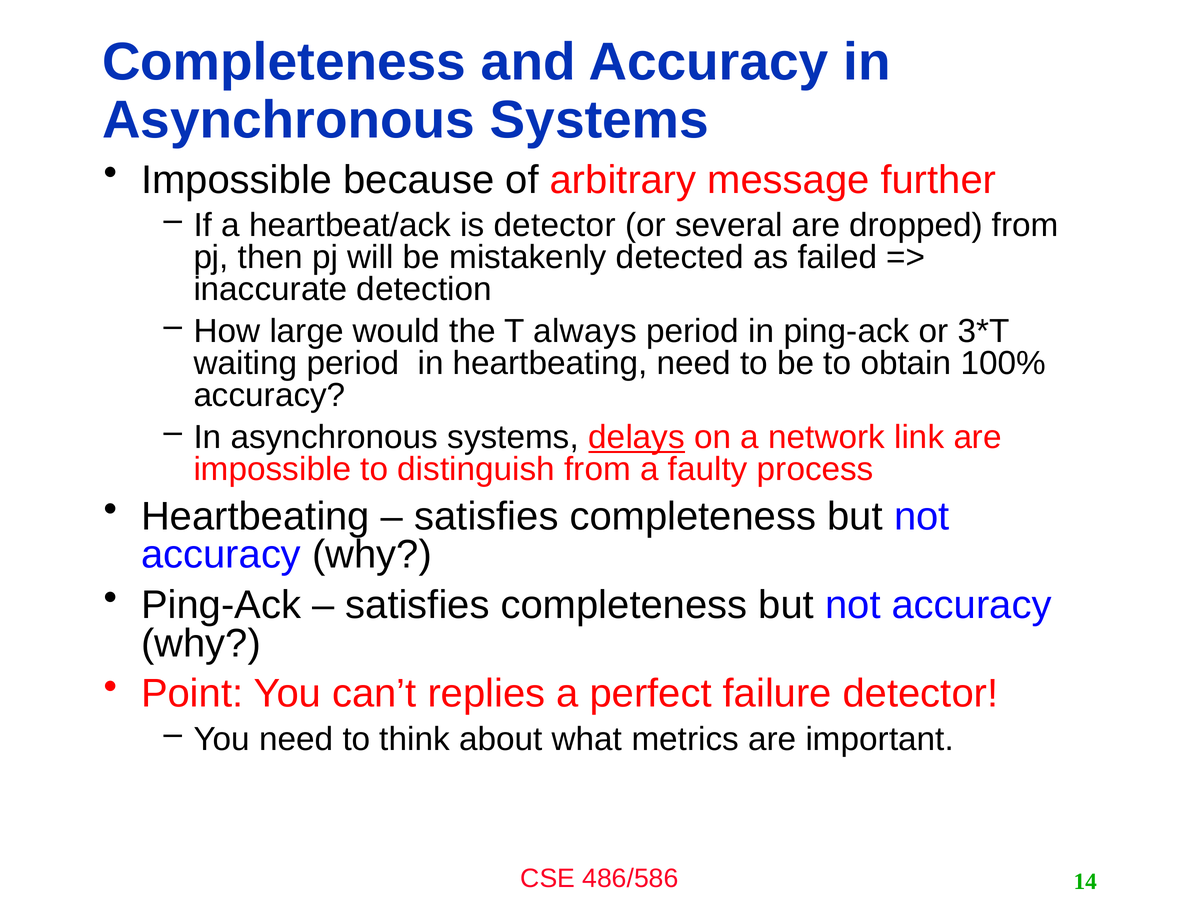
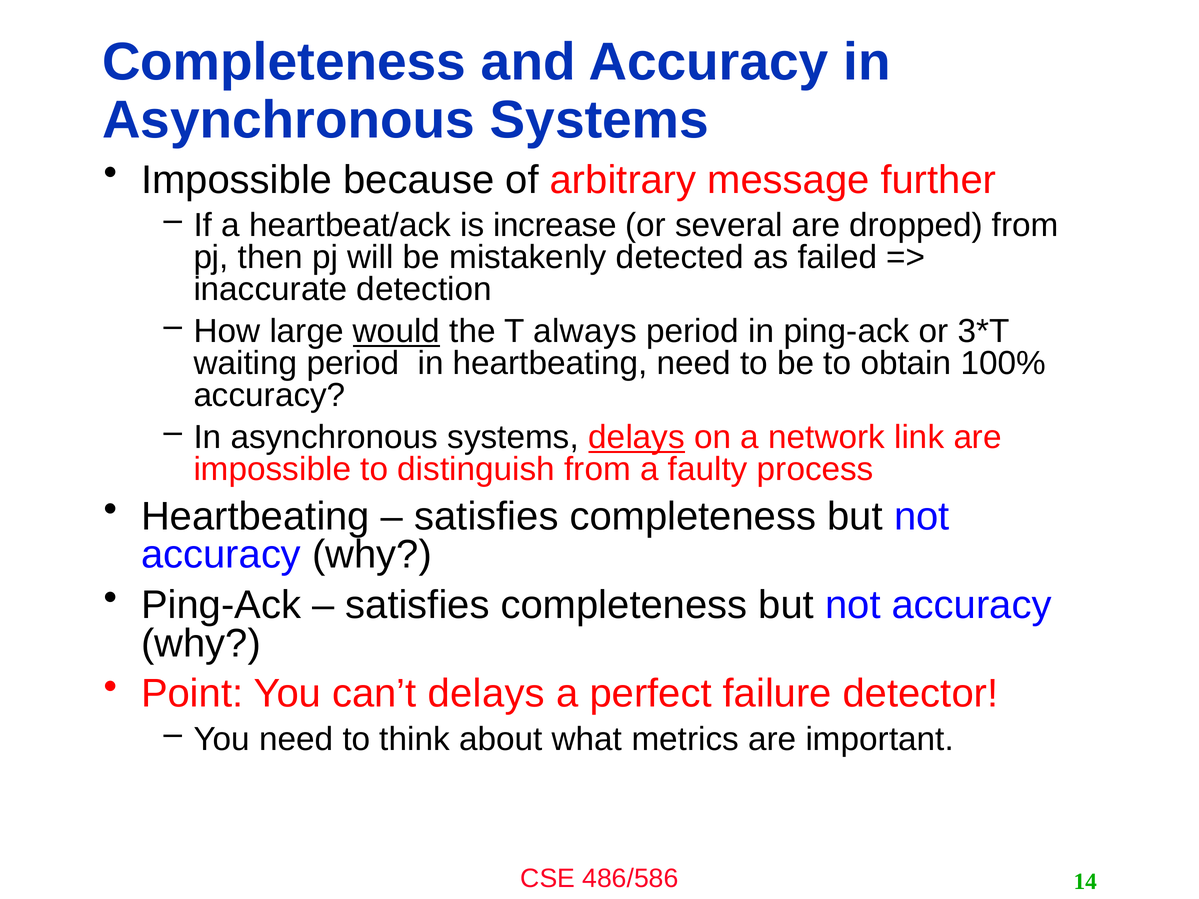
is detector: detector -> increase (555, 226)
would underline: none -> present (396, 332)
can’t replies: replies -> delays (486, 694)
